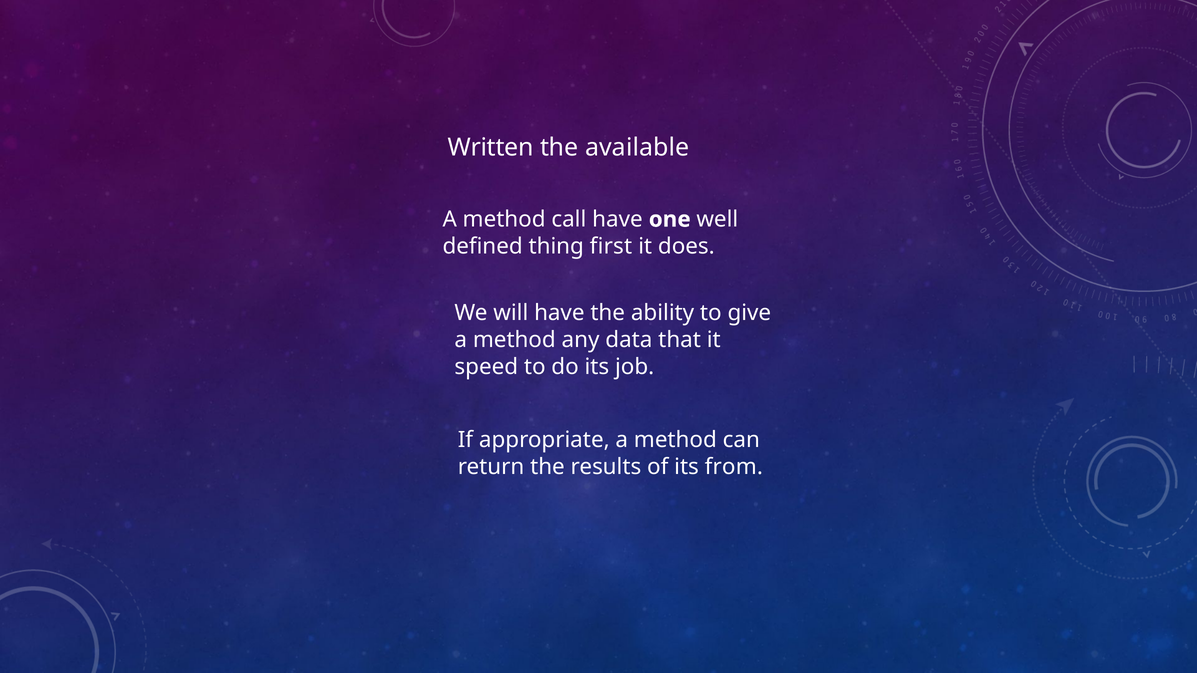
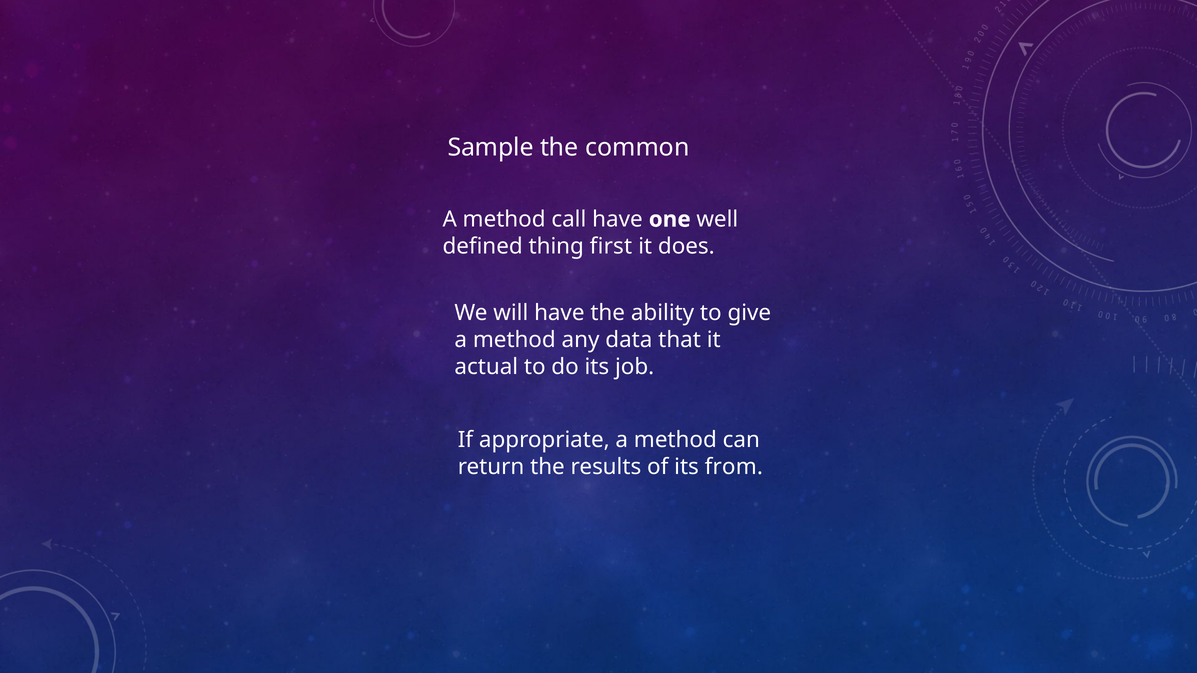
Written: Written -> Sample (491, 148)
available: available -> common (637, 148)
speed: speed -> actual (486, 367)
